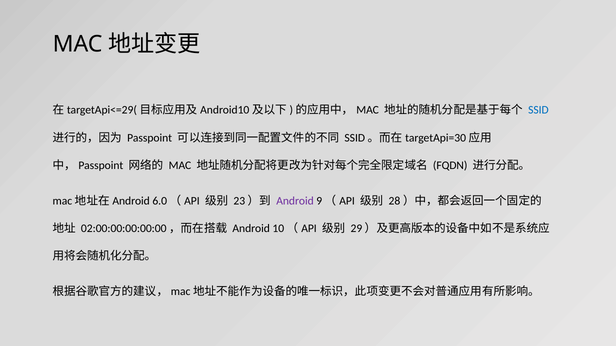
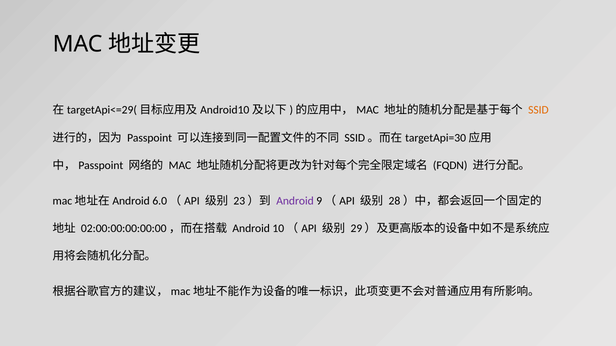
SSID colour: blue -> orange (538, 110)
